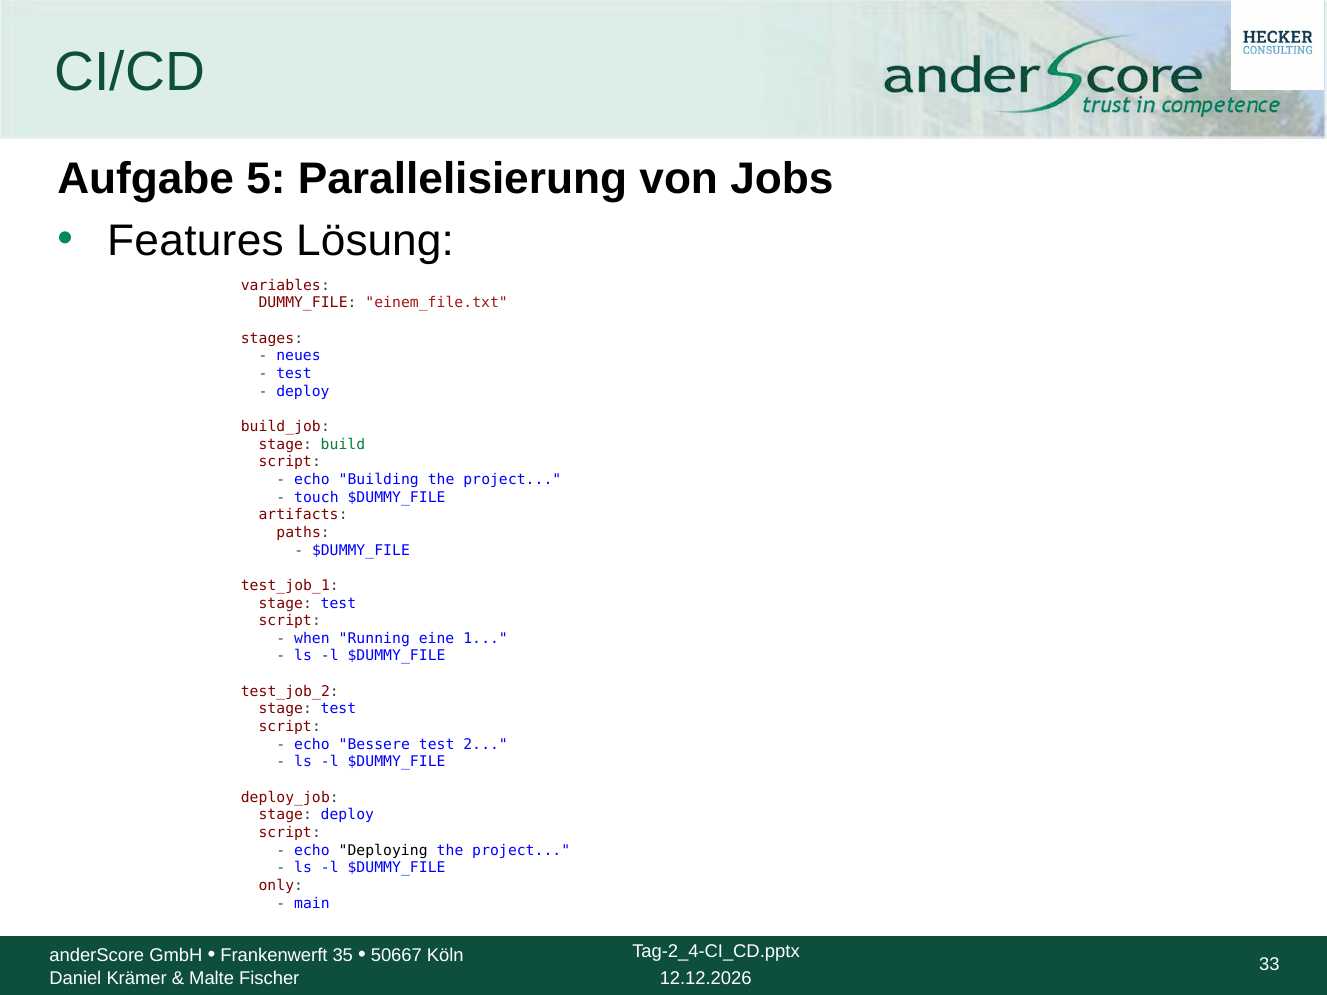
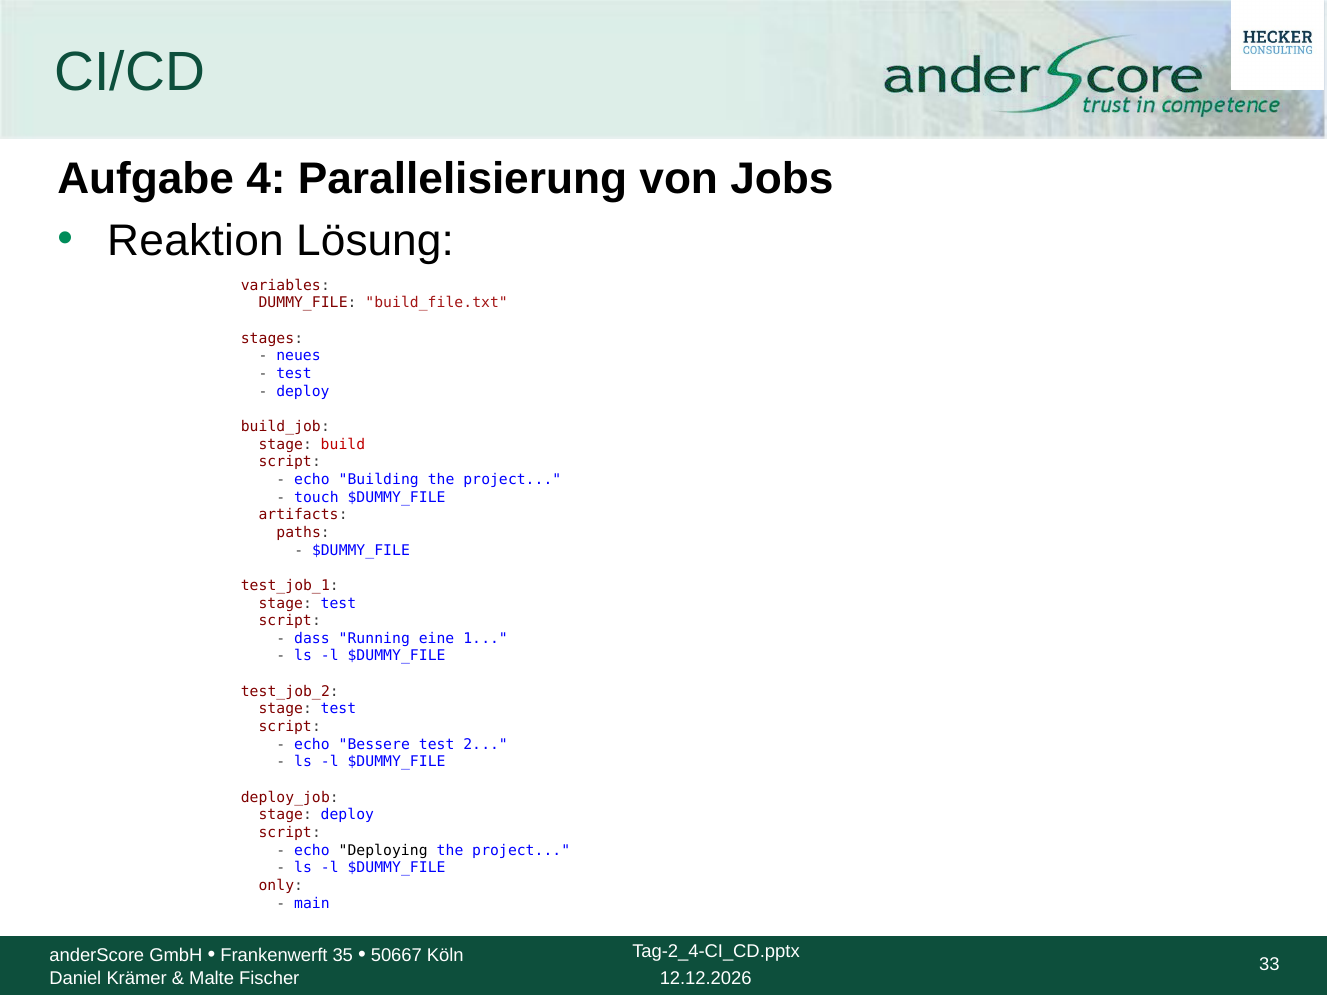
5: 5 -> 4 (266, 179)
Features: Features -> Reaktion (195, 241)
einem_file.txt: einem_file.txt -> build_file.txt (437, 303)
build colour: green -> red (343, 444)
when: when -> dass (312, 639)
